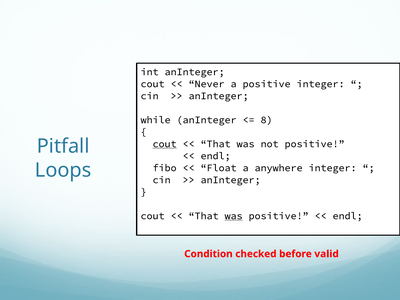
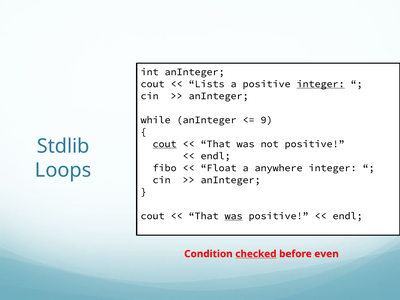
Never: Never -> Lists (207, 84)
integer underline: none -> present (321, 84)
8: 8 -> 9 (267, 120)
Pitfall: Pitfall -> Stdlib (63, 146)
checked underline: none -> present (256, 254)
valid: valid -> even (327, 254)
